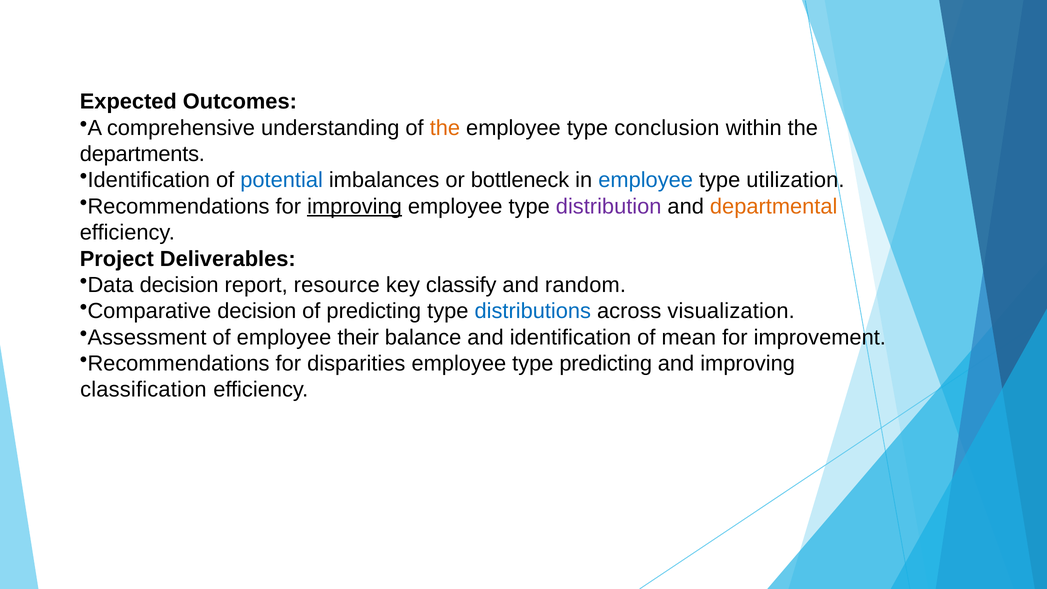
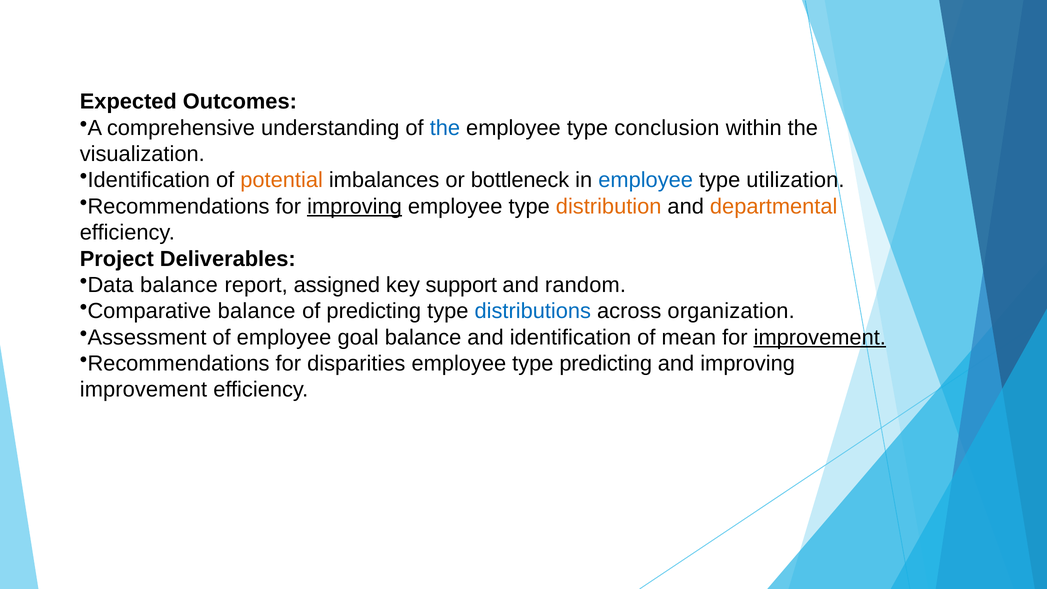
the colour: orange -> blue (445, 128)
departments: departments -> visualization (142, 154)
potential colour: blue -> orange (282, 180)
distribution colour: purple -> orange (609, 206)
Data decision: decision -> balance (179, 285)
resource: resource -> assigned (337, 285)
classify: classify -> support (461, 285)
Comparative decision: decision -> balance (257, 311)
visualization: visualization -> organization (731, 311)
their: their -> goal (358, 337)
improvement underline: none -> present (820, 337)
classification: classification -> improvement (143, 390)
